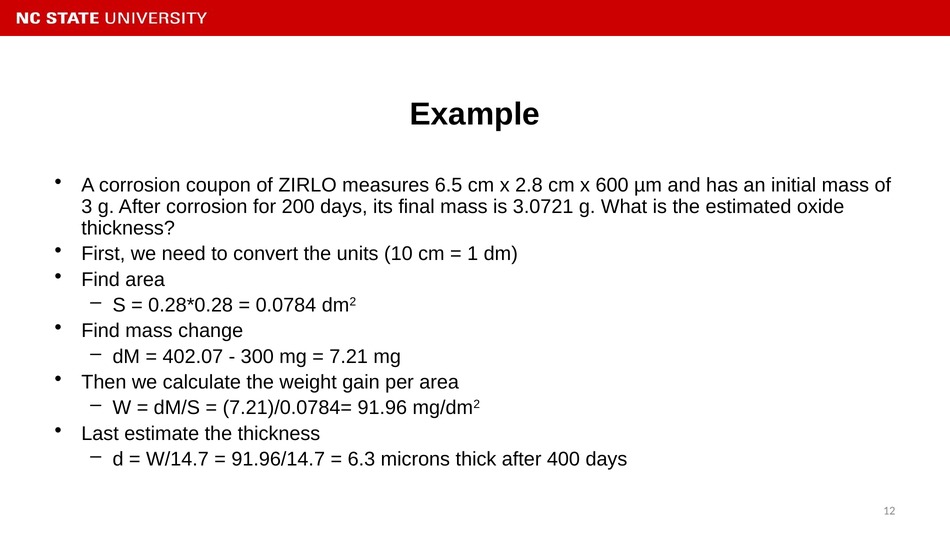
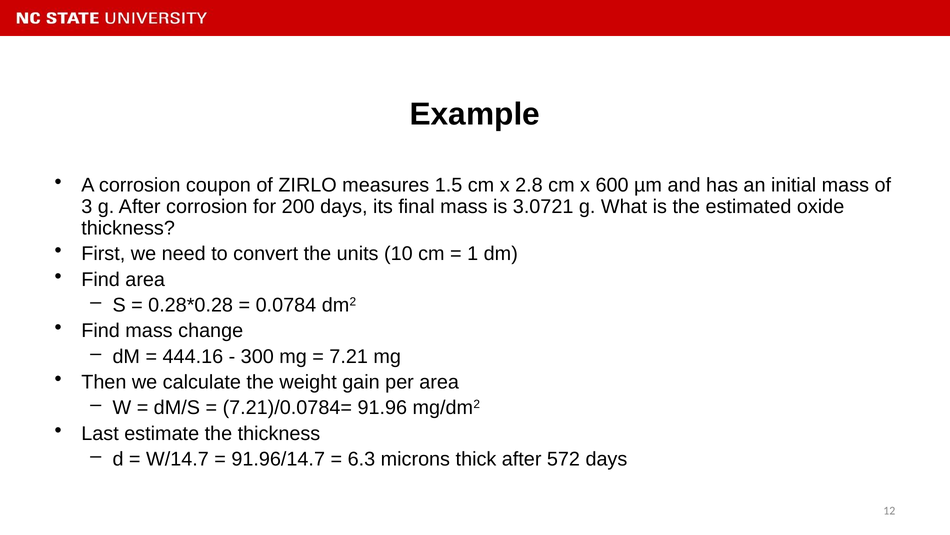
6.5: 6.5 -> 1.5 (449, 185)
402.07: 402.07 -> 444.16 (193, 356)
400: 400 -> 572 (563, 459)
